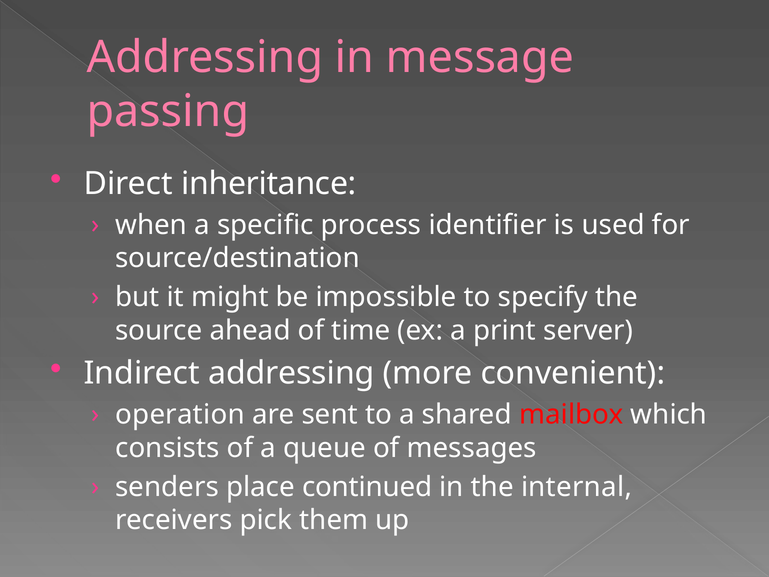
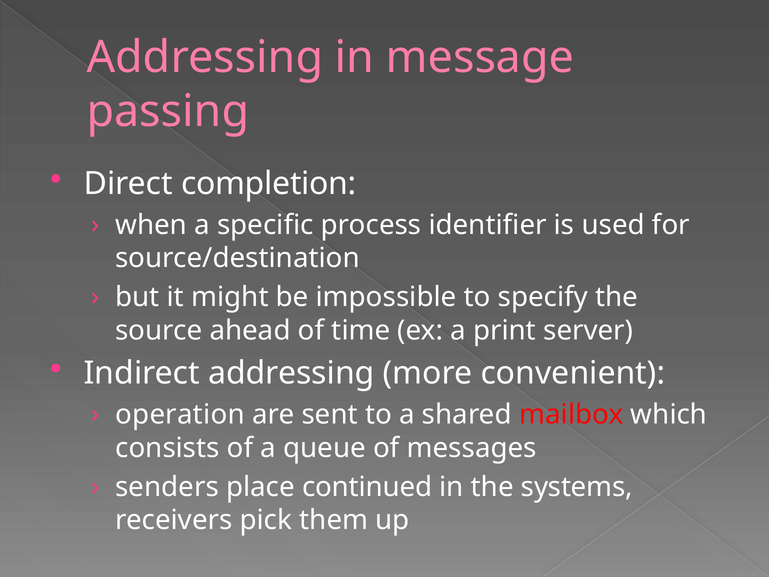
inheritance: inheritance -> completion (269, 184)
internal: internal -> systems (577, 487)
